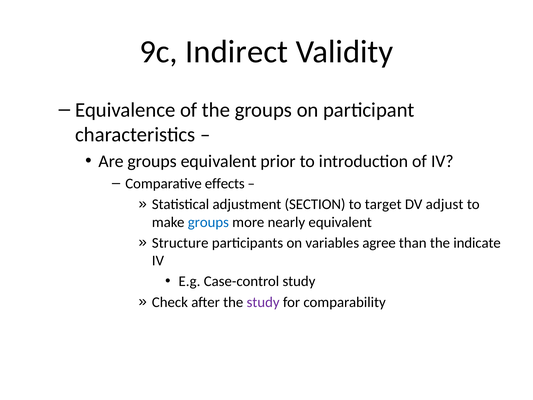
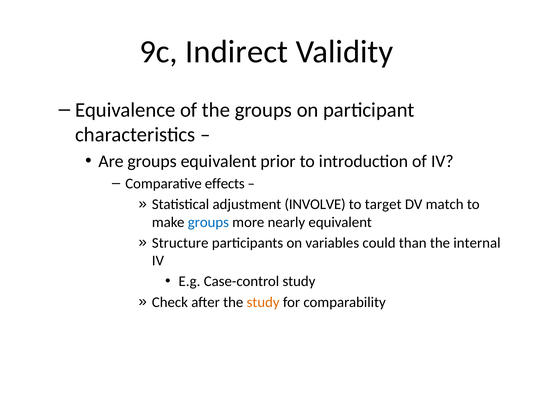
SECTION: SECTION -> INVOLVE (315, 204)
adjust: adjust -> match (445, 204)
agree: agree -> could (379, 243)
indicate: indicate -> internal (477, 243)
study colour: purple -> orange (263, 302)
